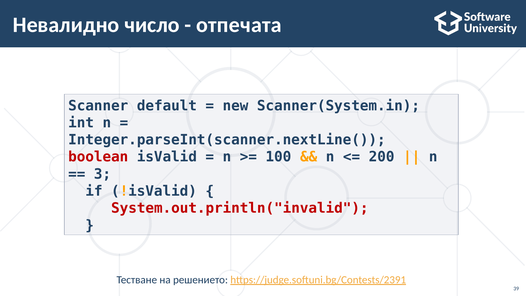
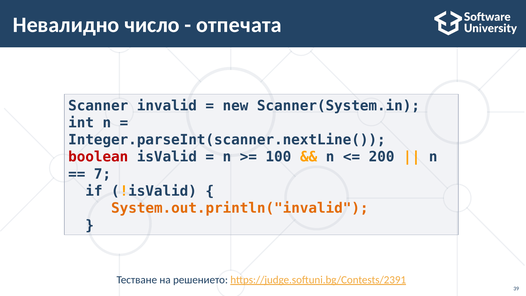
default: default -> invalid (167, 106)
3: 3 -> 7 (102, 174)
System.out.println("invalid colour: red -> orange (240, 208)
